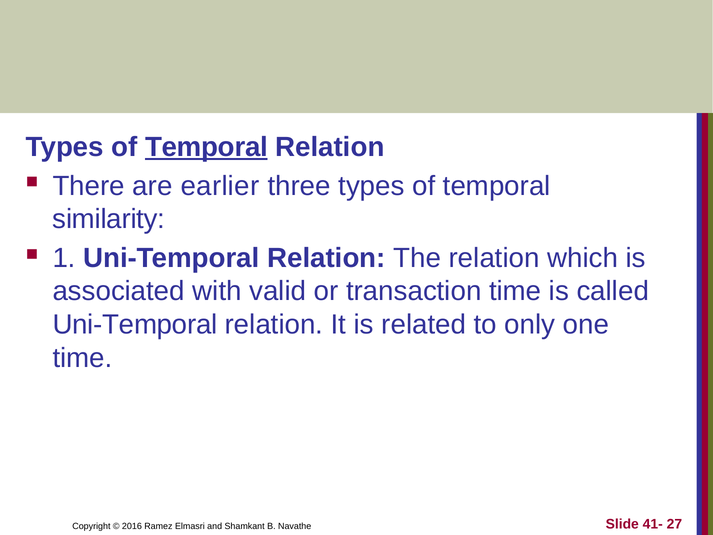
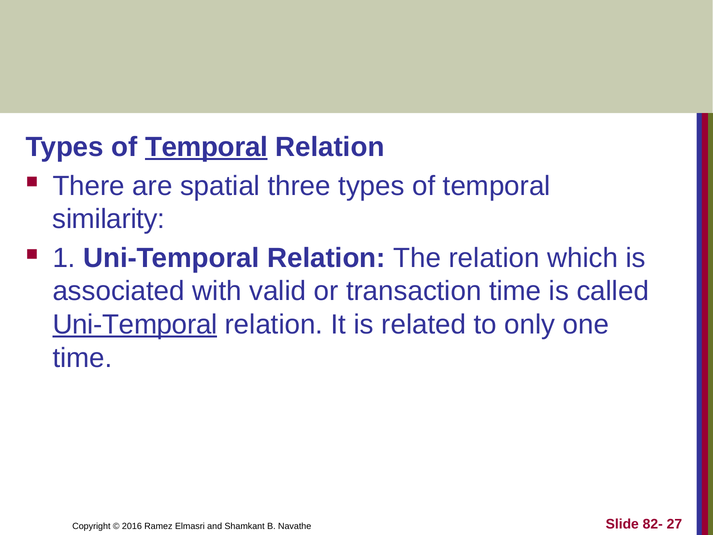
earlier: earlier -> spatial (220, 186)
Uni-Temporal underline: none -> present (135, 324)
41-: 41- -> 82- (653, 524)
